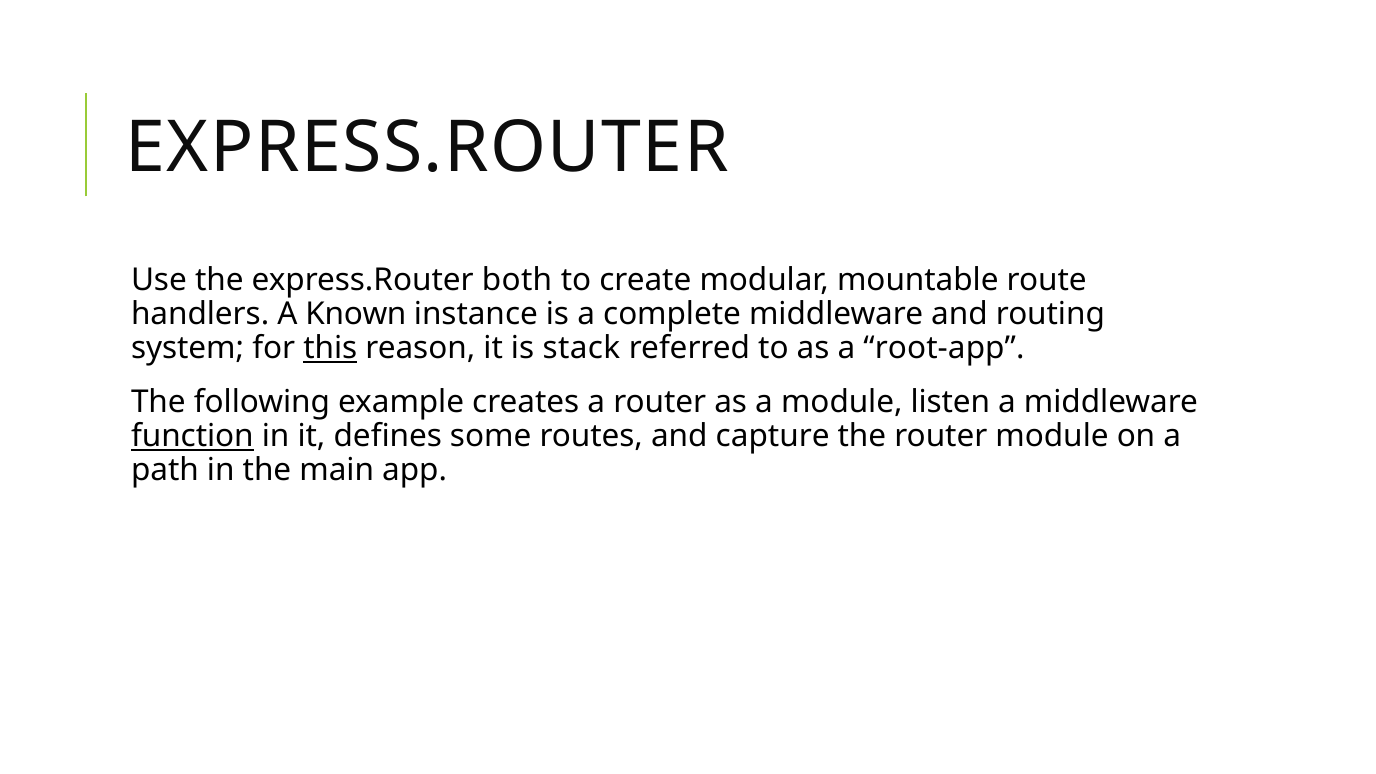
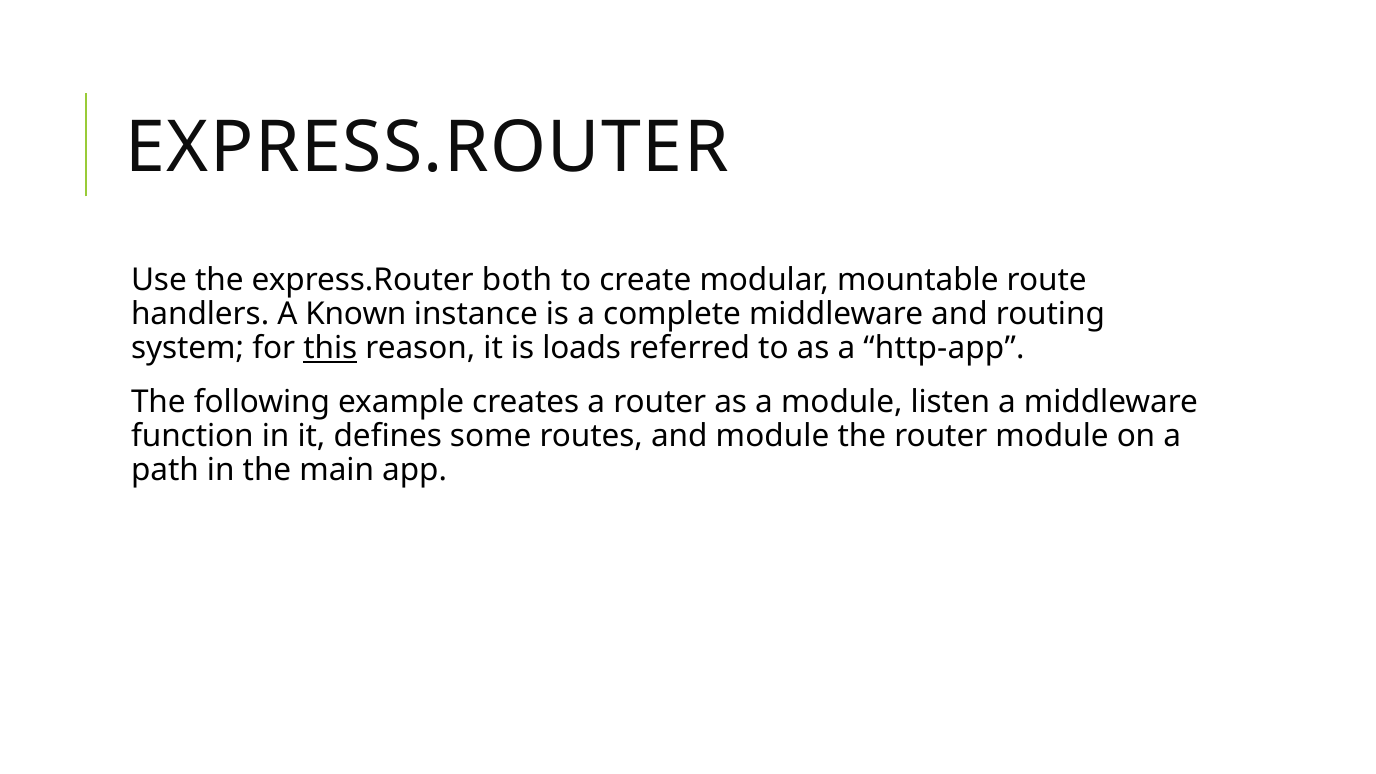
stack: stack -> loads (582, 348)
root-app: root-app -> http-app (944, 348)
function underline: present -> none (192, 436)
and capture: capture -> module (773, 436)
